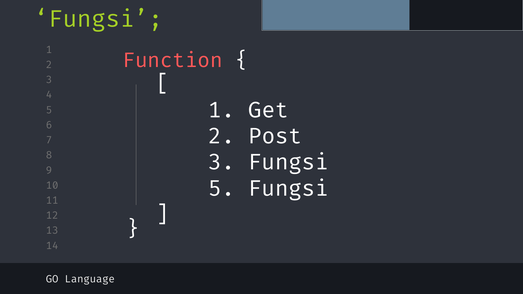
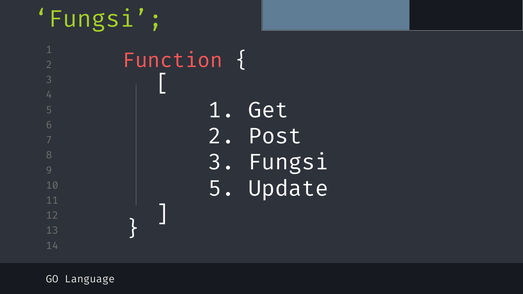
5 Fungsi: Fungsi -> Update (288, 189)
